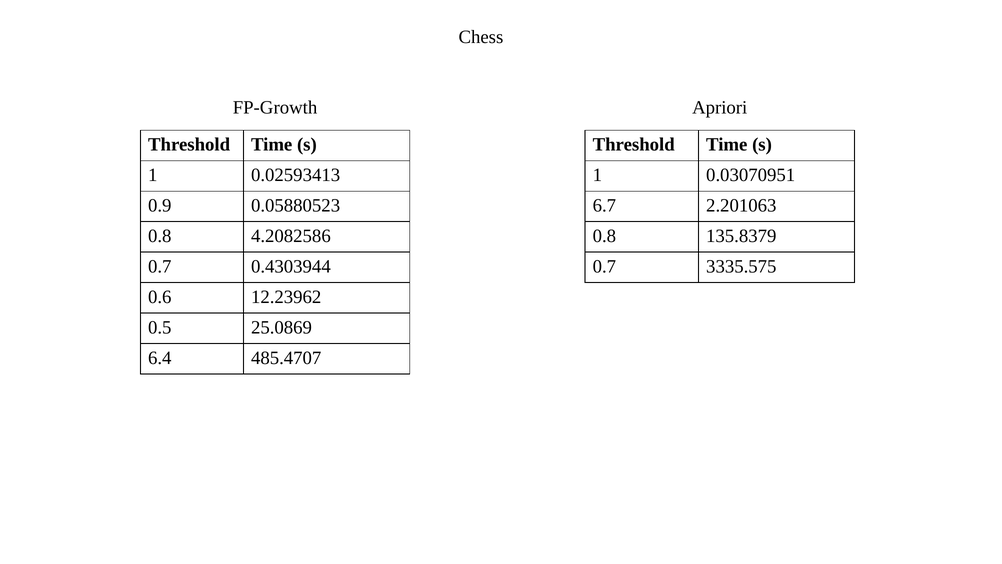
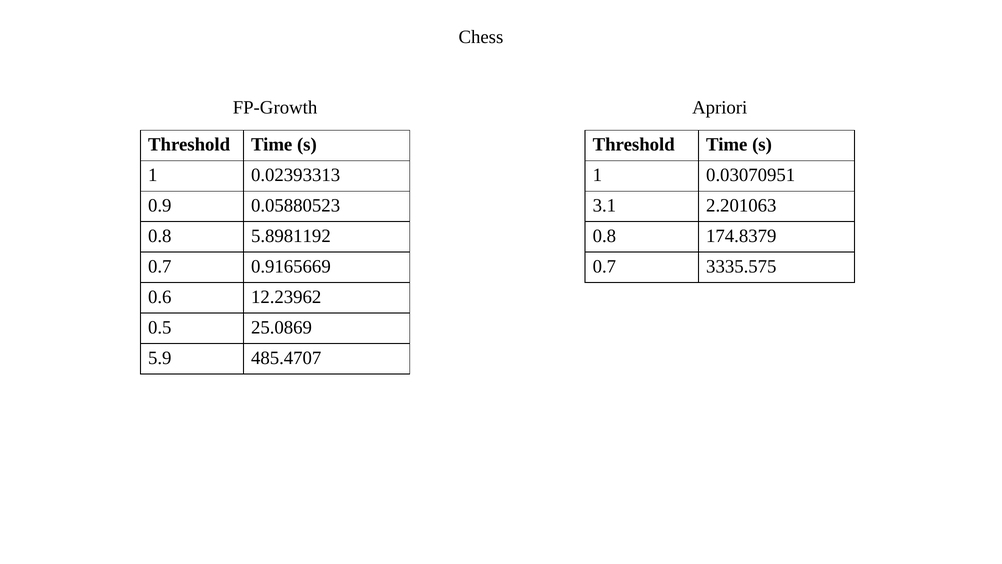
0.02593413: 0.02593413 -> 0.02393313 (296, 175)
6.7: 6.7 -> 3.1 (604, 205)
4.2082586: 4.2082586 -> 5.8981192 (291, 236)
135.8379: 135.8379 -> 174.8379 (741, 236)
0.4303944: 0.4303944 -> 0.9165669 (291, 266)
6.4: 6.4 -> 5.9 (160, 358)
